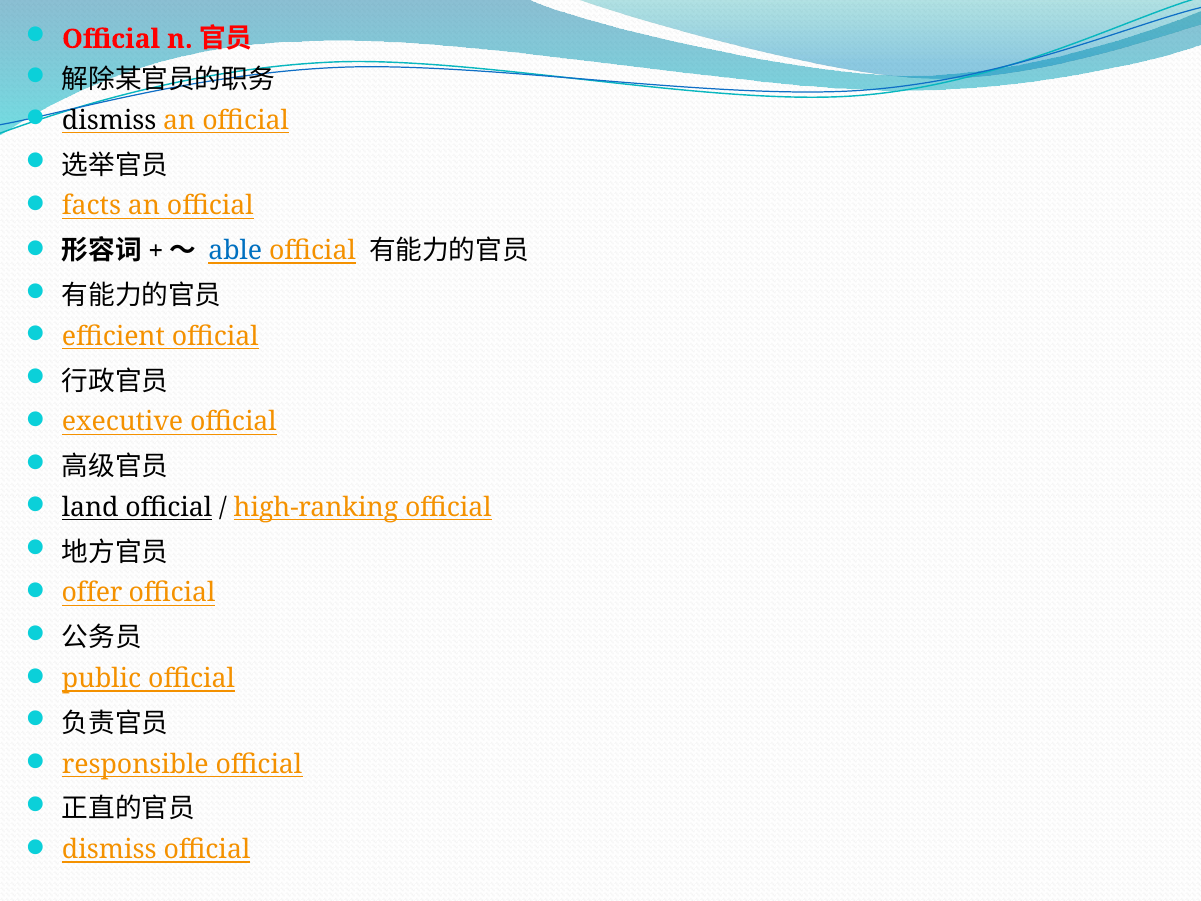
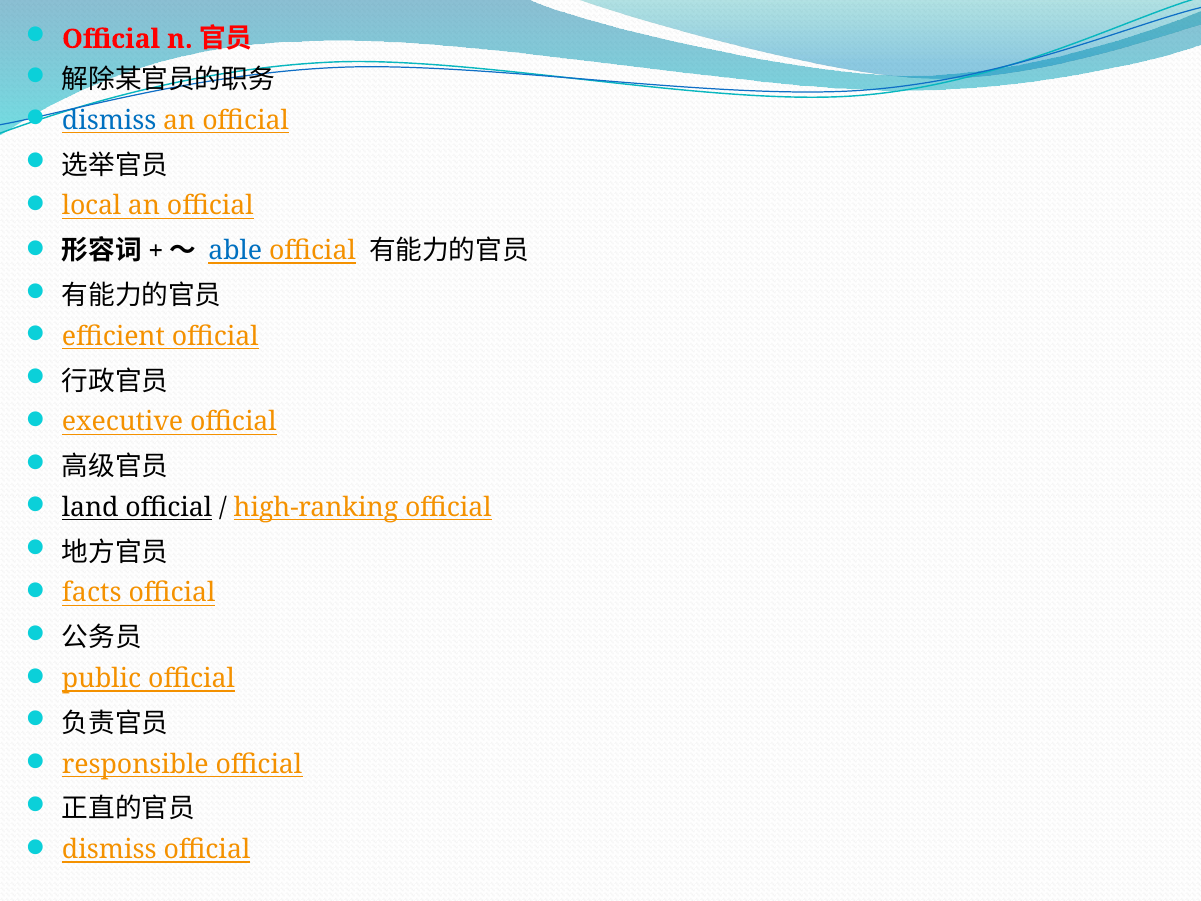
dismiss colour: black -> blue (109, 120)
facts: facts -> local (92, 206)
offer: offer -> facts (92, 593)
